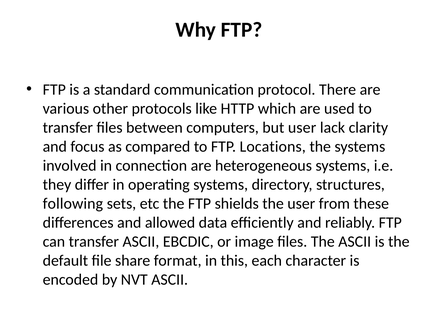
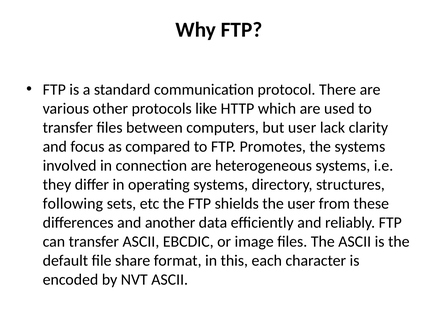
Locations: Locations -> Promotes (273, 146)
allowed: allowed -> another (170, 222)
